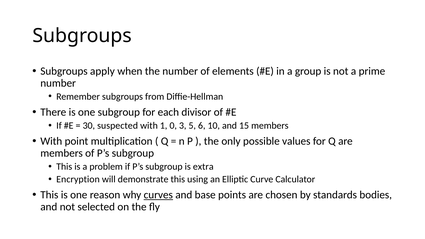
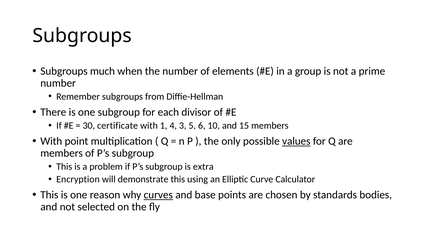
apply: apply -> much (103, 71)
suspected: suspected -> certificate (118, 126)
0: 0 -> 4 (173, 126)
values underline: none -> present (296, 141)
